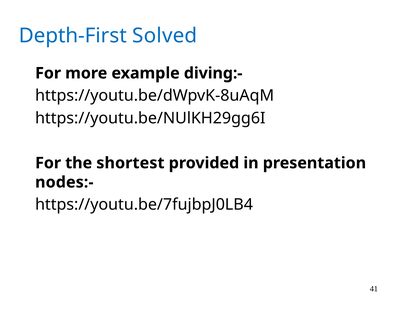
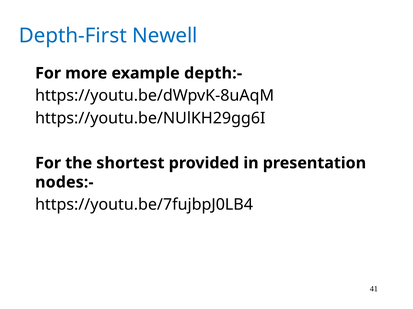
Solved: Solved -> Newell (165, 36)
diving:-: diving:- -> depth:- (213, 73)
